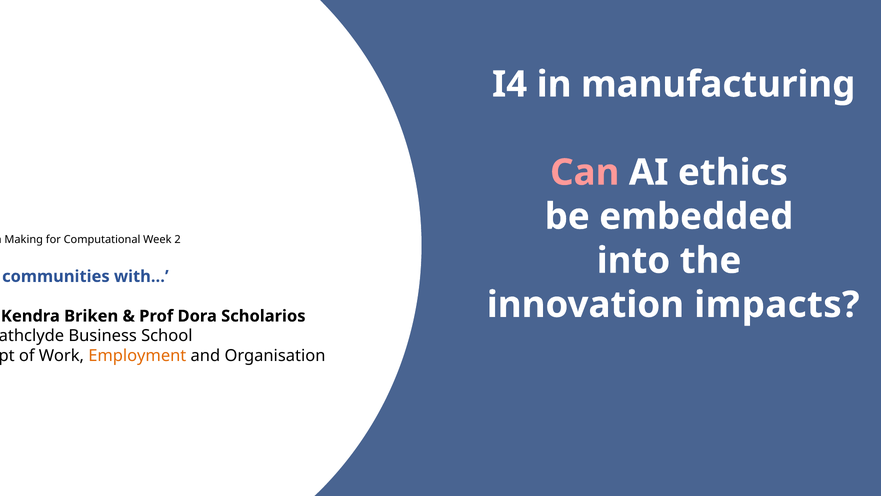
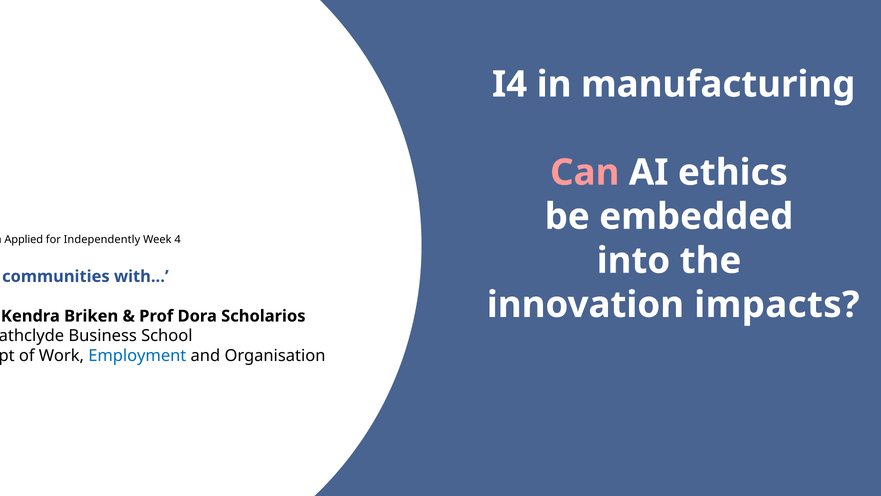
Making: Making -> Applied (24, 239)
Computational: Computational -> Independently (102, 239)
2: 2 -> 4 (178, 239)
Employment colour: orange -> blue (137, 355)
